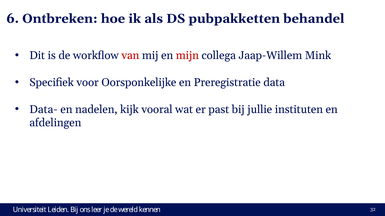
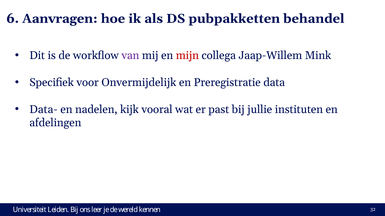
Ontbreken: Ontbreken -> Aanvragen (60, 19)
van colour: red -> purple (130, 56)
Oorsponkelijke: Oorsponkelijke -> Onvermijdelijk (139, 83)
